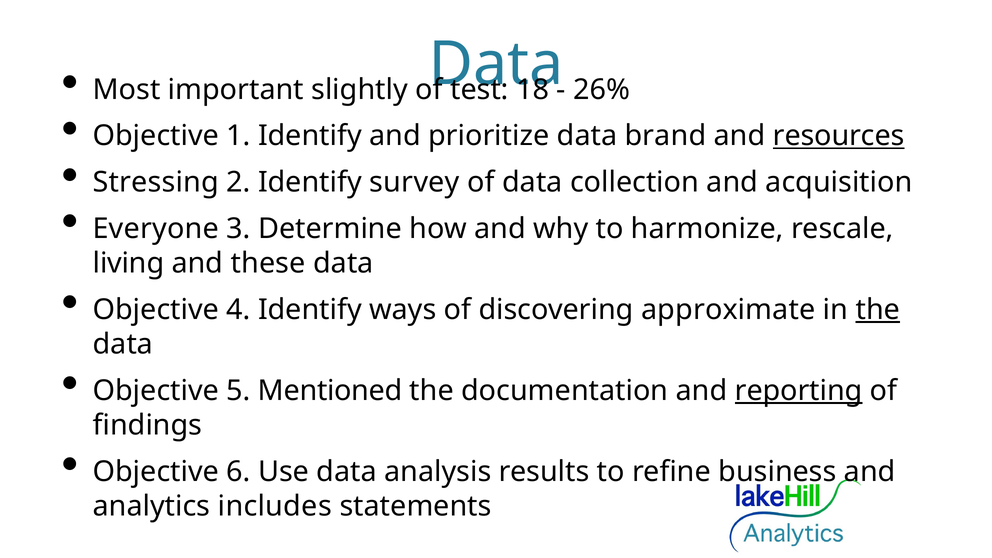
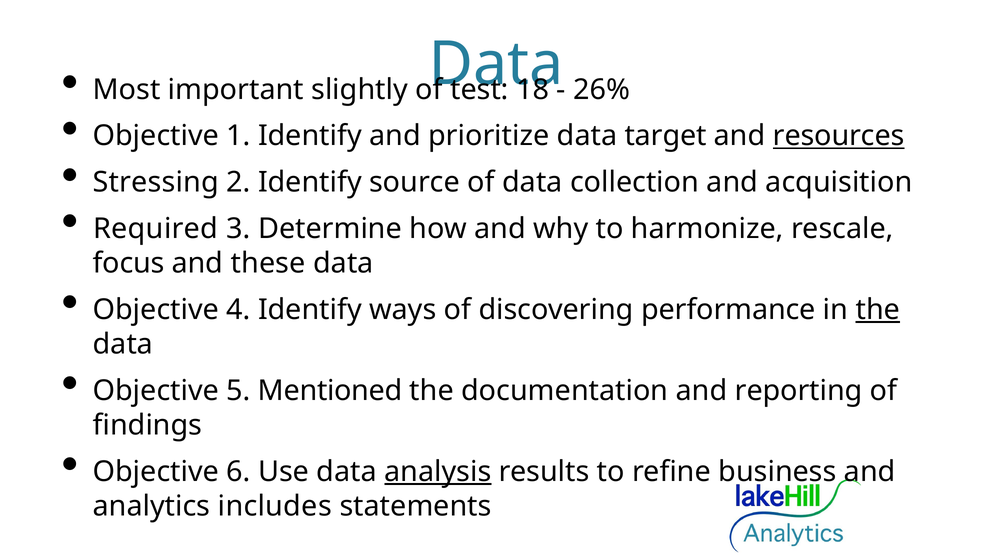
brand: brand -> target (666, 136)
survey: survey -> source (415, 182)
Everyone: Everyone -> Required (156, 229)
living: living -> focus (129, 263)
approximate: approximate -> performance (728, 310)
reporting underline: present -> none (799, 391)
analysis underline: none -> present (438, 472)
